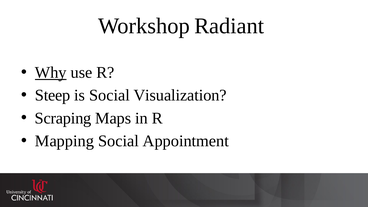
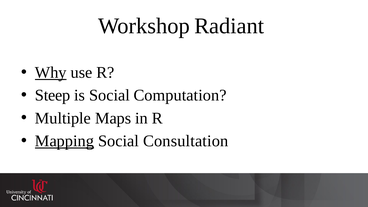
Visualization: Visualization -> Computation (180, 95)
Scraping: Scraping -> Multiple (63, 118)
Mapping underline: none -> present (64, 141)
Appointment: Appointment -> Consultation (186, 141)
